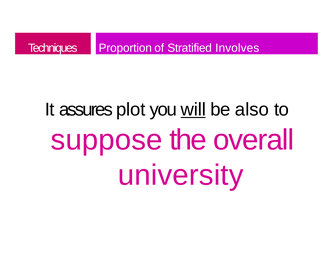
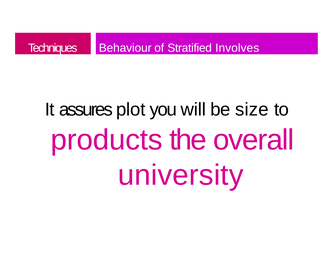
Proportion: Proportion -> Behaviour (125, 48)
will underline: present -> none (193, 110)
also: also -> size (252, 110)
suppose: suppose -> products (107, 140)
